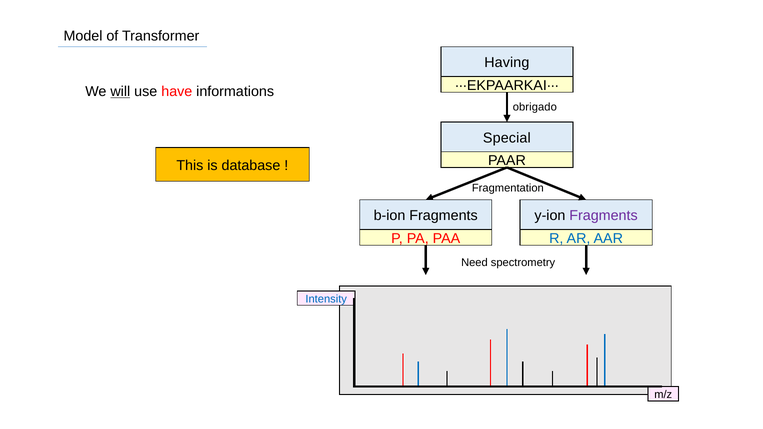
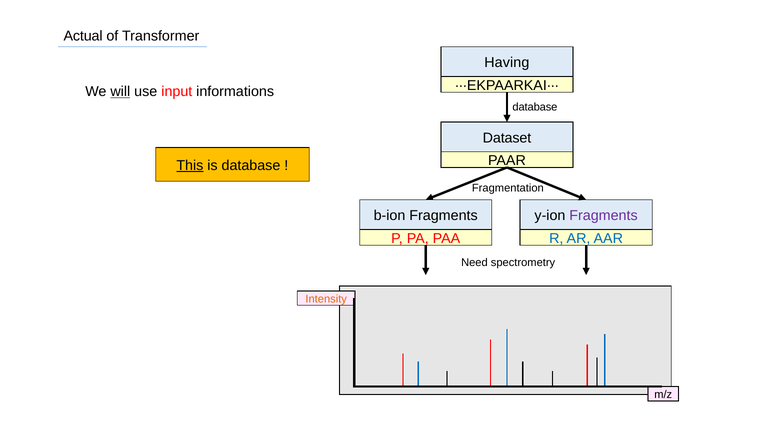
Model: Model -> Actual (83, 36)
have: have -> input (177, 92)
obrigado: obrigado -> database (535, 107)
Special: Special -> Dataset (507, 138)
This underline: none -> present (190, 165)
Intensity colour: blue -> orange (326, 299)
